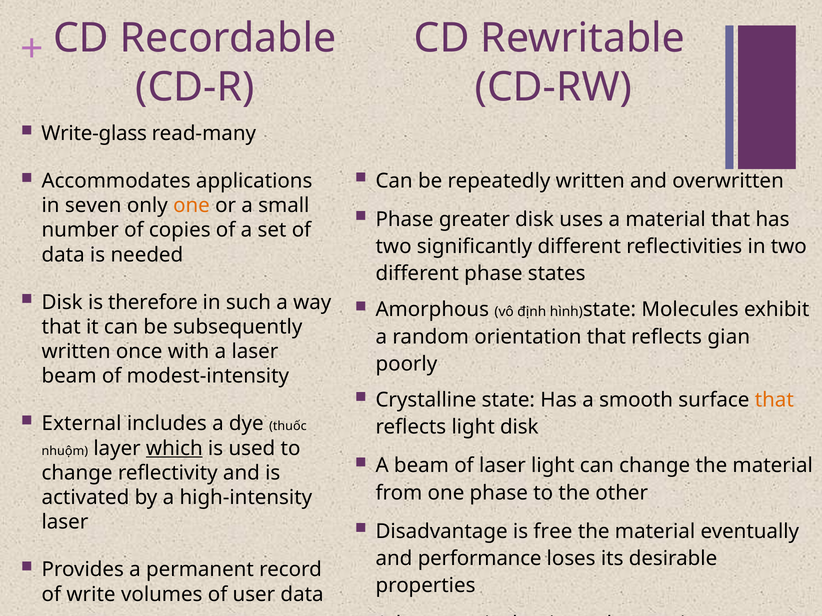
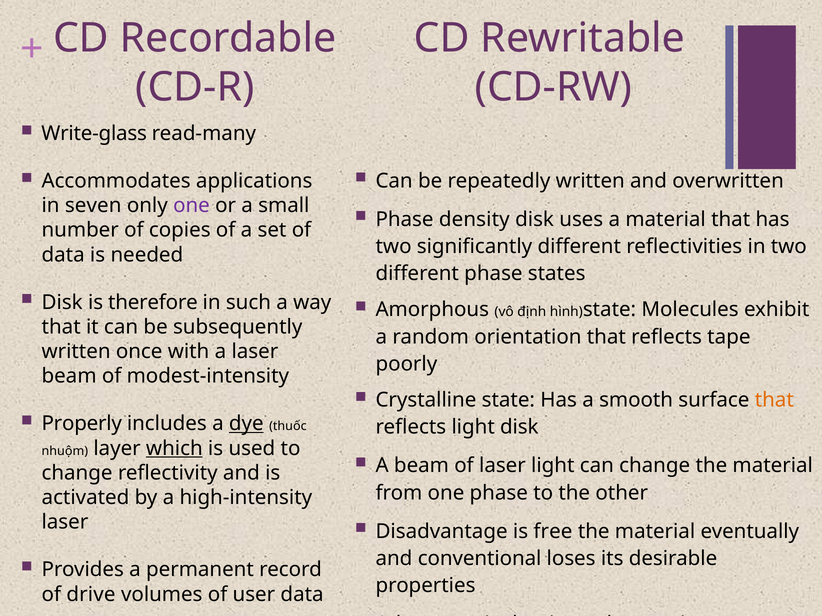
one colour: orange -> purple (191, 206)
greater: greater -> density (474, 219)
gian: gian -> tape (729, 337)
External: External -> Properly (82, 424)
dye underline: none -> present (246, 424)
performance: performance -> conventional (480, 559)
write: write -> drive (91, 595)
